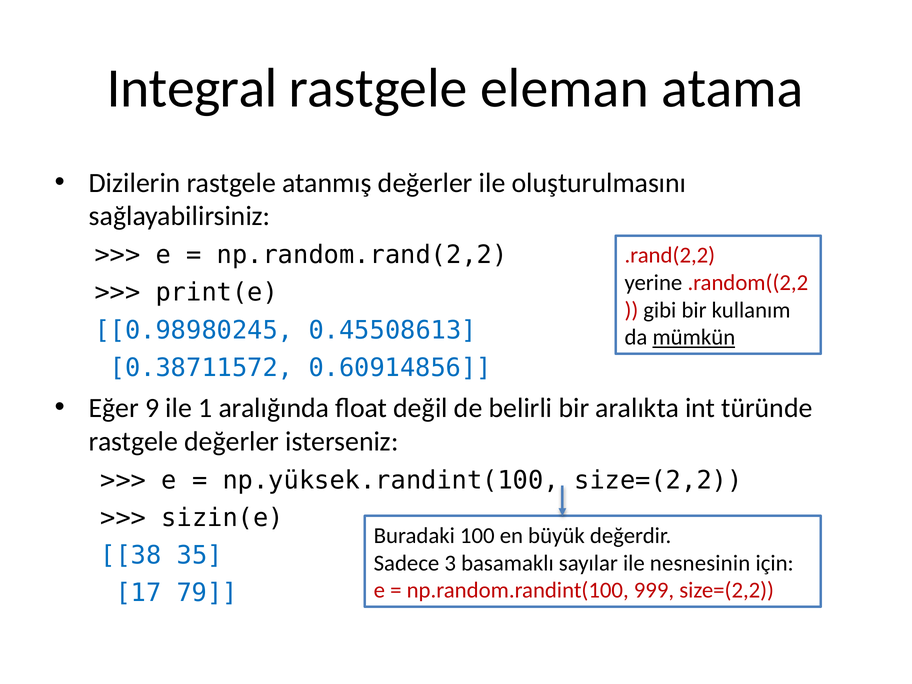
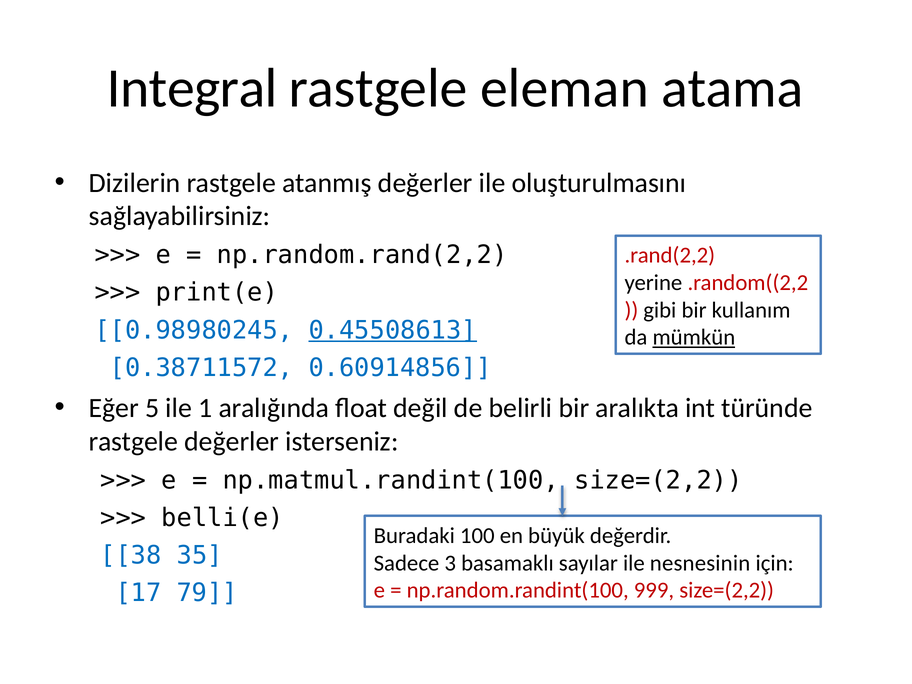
0.45508613 underline: none -> present (393, 330)
9: 9 -> 5 (152, 408)
np.yüksek.randint(100: np.yüksek.randint(100 -> np.matmul.randint(100 (391, 480)
sizin(e: sizin(e -> belli(e (223, 518)
